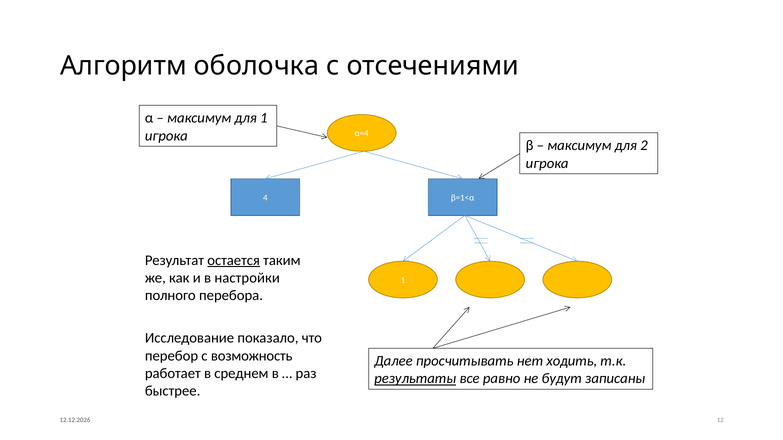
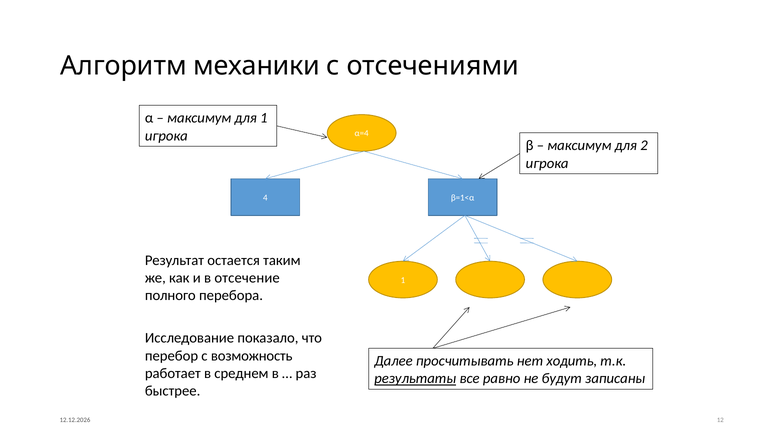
оболочка: оболочка -> механики (257, 66)
остается underline: present -> none (234, 260)
настройки: настройки -> отсечение (247, 278)
